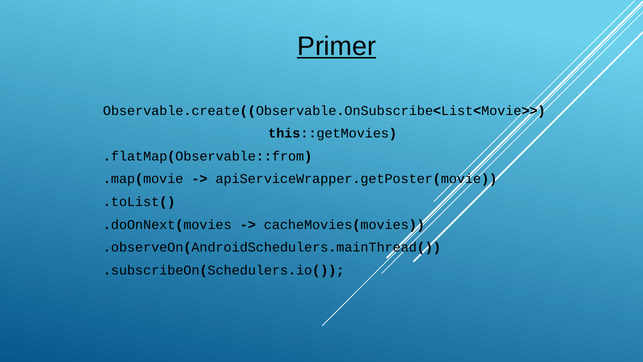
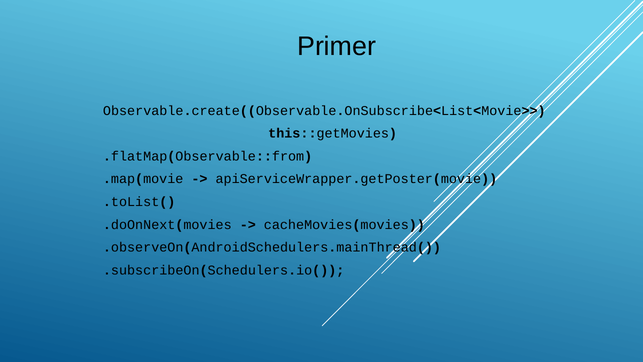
Primer underline: present -> none (337, 46)
